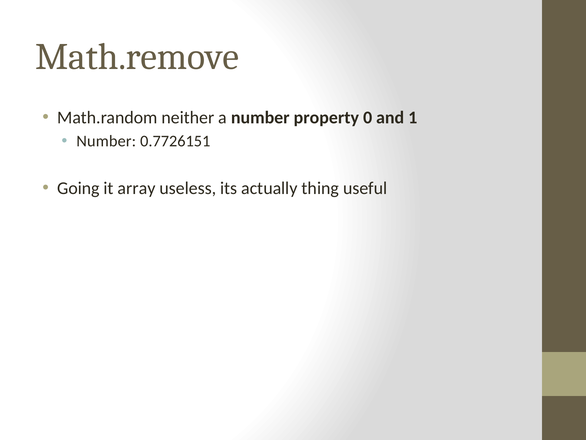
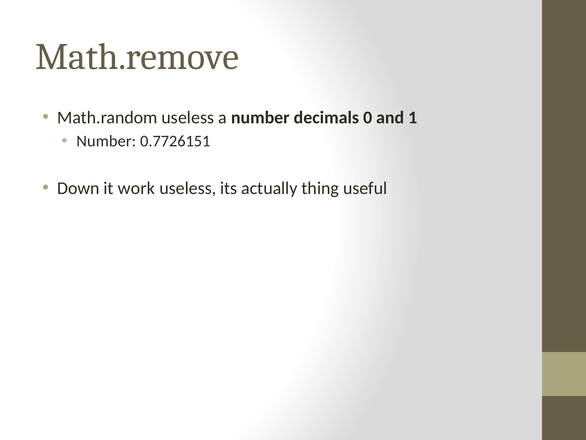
Math.random neither: neither -> useless (188, 117)
property: property -> decimals (326, 117)
Going: Going -> Down (78, 188)
array: array -> work (136, 188)
